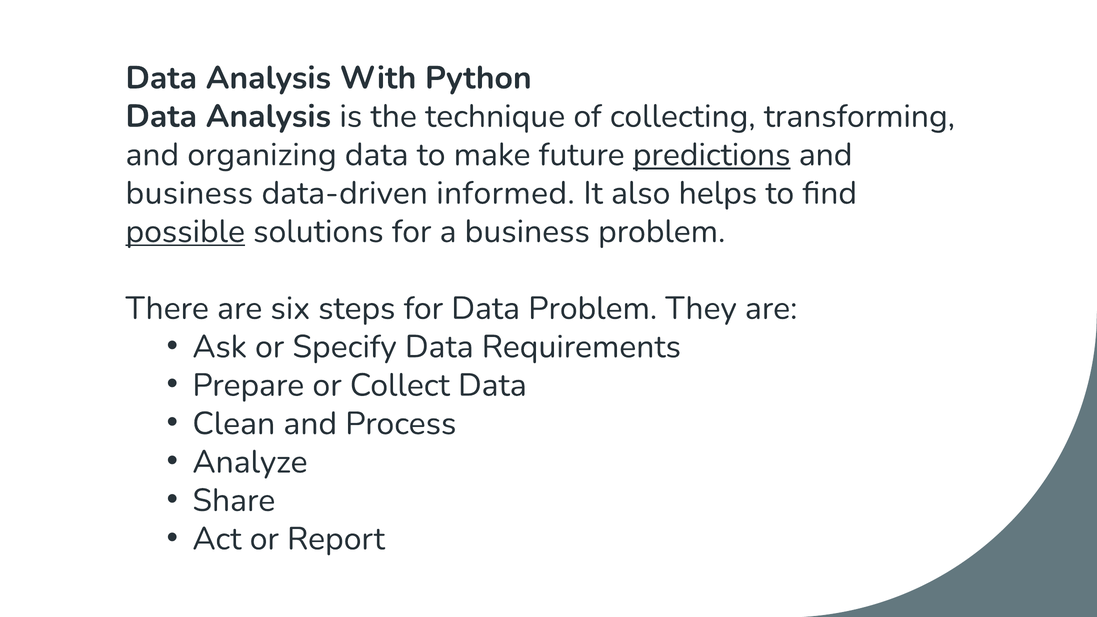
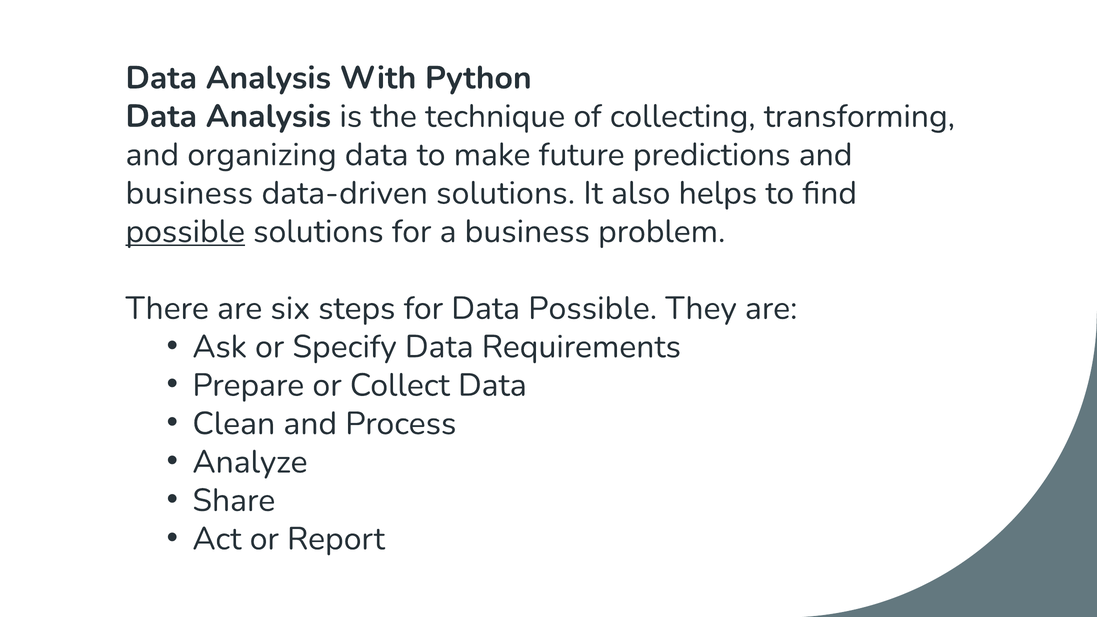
predictions underline: present -> none (712, 155)
data-driven informed: informed -> solutions (506, 193)
Data Problem: Problem -> Possible (593, 308)
